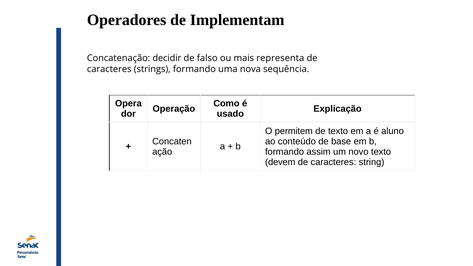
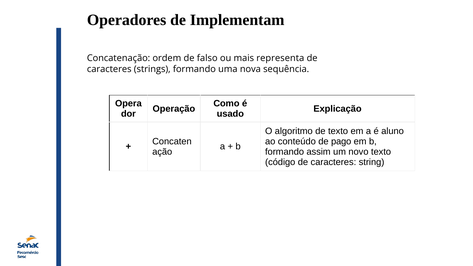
decidir: decidir -> ordem (167, 58)
permitem: permitem -> algoritmo (294, 131)
base: base -> pago (341, 141)
devem: devem -> código (280, 162)
